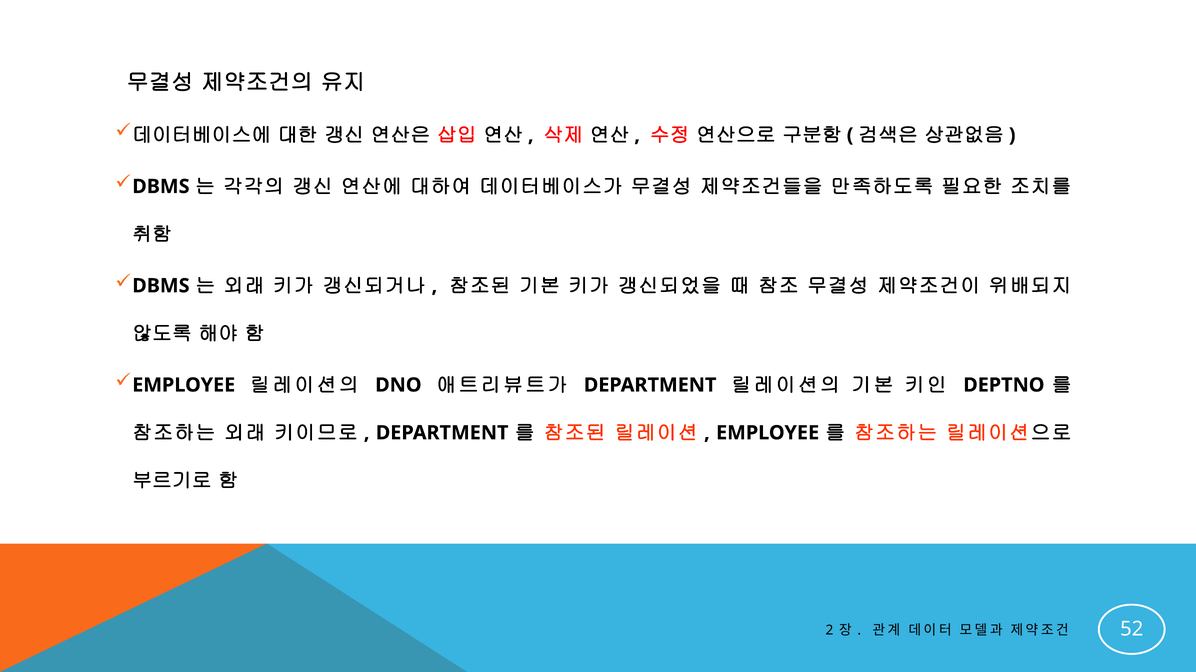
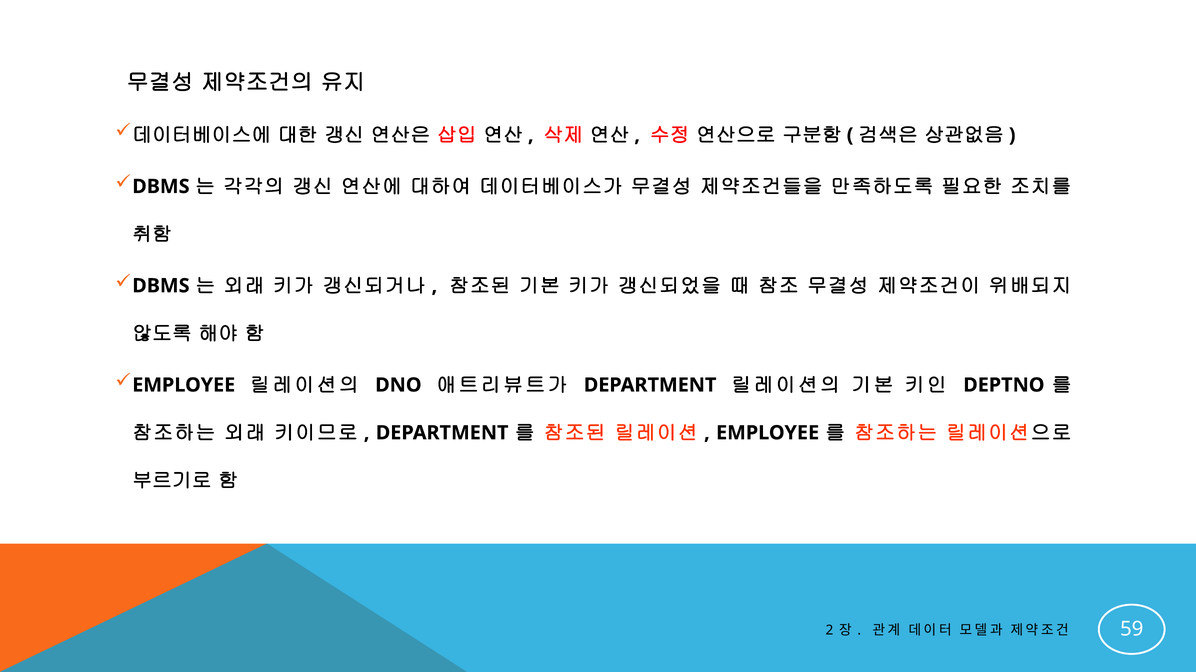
52: 52 -> 59 (1132, 630)
